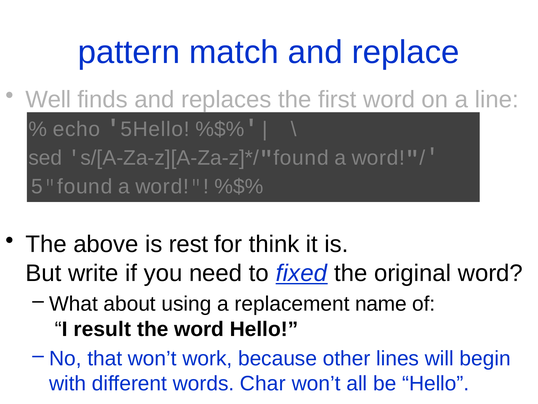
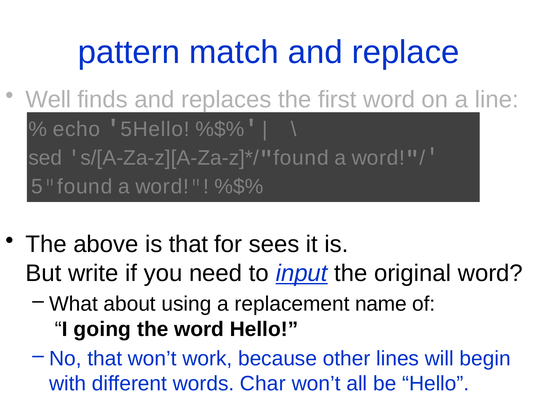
is rest: rest -> that (188, 244)
think: think -> sees (274, 244)
fixed: fixed -> input (302, 273)
result: result -> going (102, 329)
